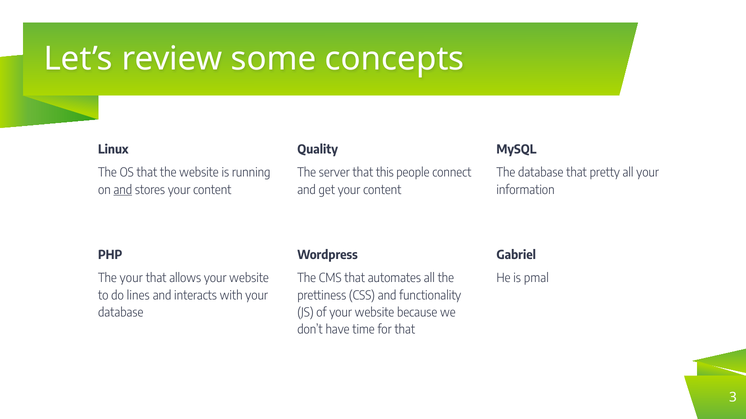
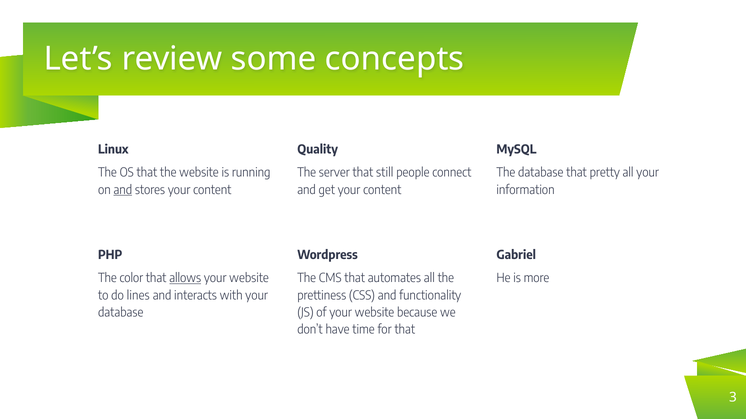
this: this -> still (385, 173)
The your: your -> color (131, 279)
allows underline: none -> present (185, 279)
pmal: pmal -> more (536, 279)
